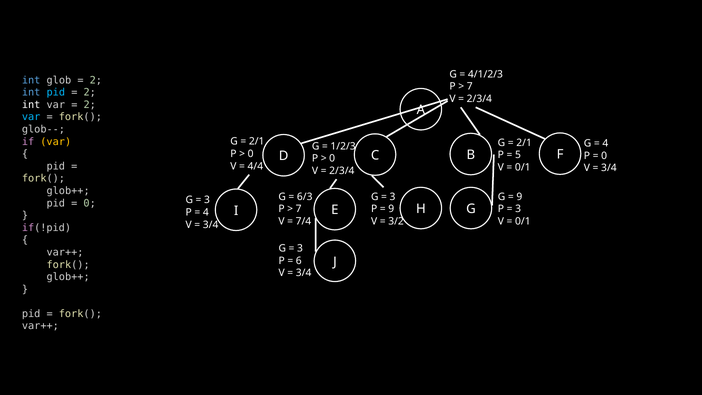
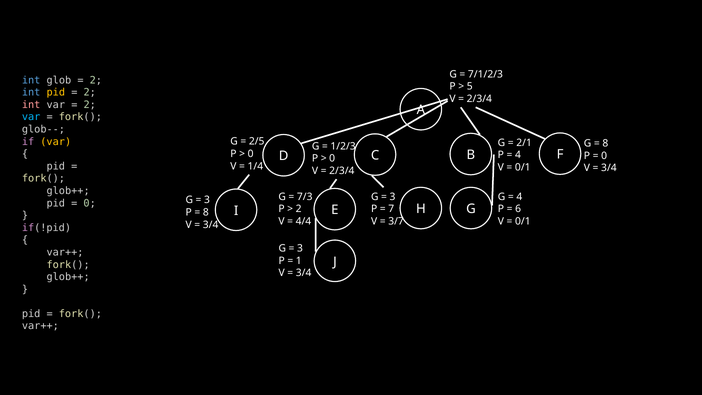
4/1/2/3: 4/1/2/3 -> 7/1/2/3 (485, 74)
7: 7 -> 5 (470, 87)
pid colour: light blue -> yellow (56, 92)
int colour: white -> pink (31, 105)
2/1: 2/1 -> 2/5 (257, 142)
4: 4 -> 8 (605, 143)
5: 5 -> 4 (518, 155)
4/4: 4/4 -> 1/4 (255, 166)
6/3: 6/3 -> 7/3 (305, 197)
9: 9 -> 4 (519, 197)
7: 7 -> 2 (299, 209)
9: 9 -> 7 (391, 209)
3: 3 -> 6 (518, 209)
4: 4 -> 8 (206, 212)
7/4: 7/4 -> 4/4 (303, 221)
3/2: 3/2 -> 3/7 (396, 221)
6: 6 -> 1 (299, 261)
